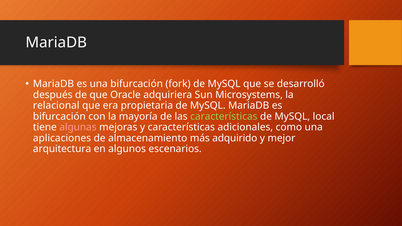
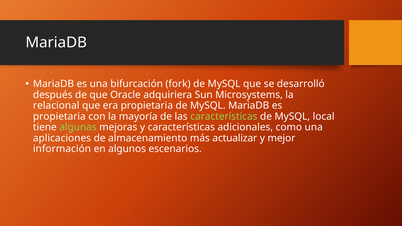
bifurcación: bifurcación -> propietaria (59, 116)
algunas colour: pink -> light green (78, 127)
adquirido: adquirido -> actualizar (235, 138)
arquitectura: arquitectura -> información (62, 149)
